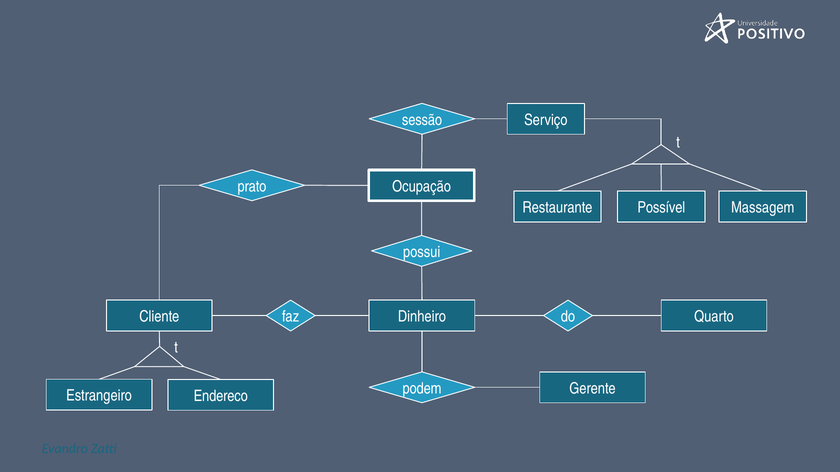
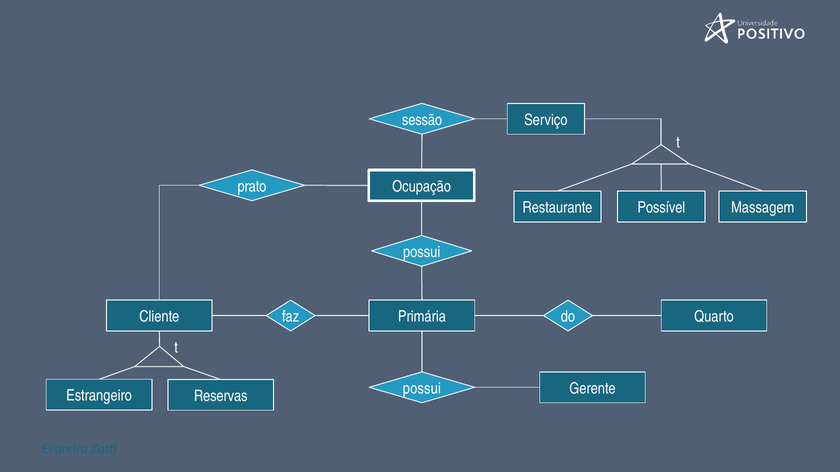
Dinheiro: Dinheiro -> Primária (422, 317)
podem: podem -> possui (422, 389)
Endereco: Endereco -> Reservas (221, 396)
